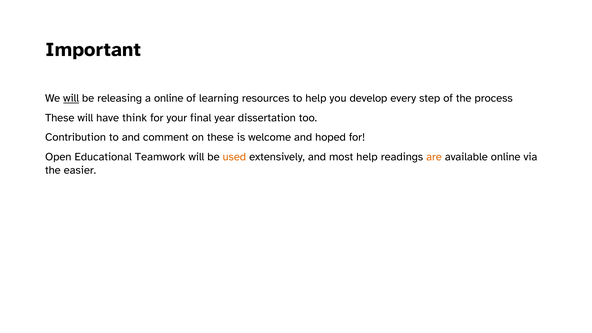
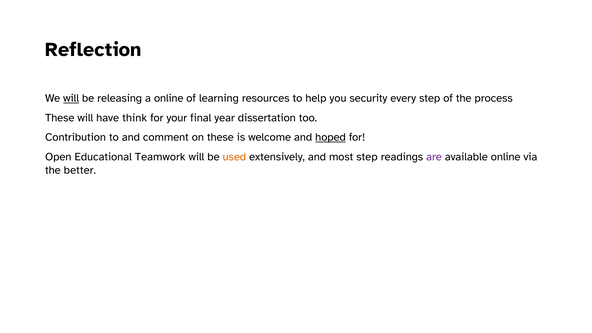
Important: Important -> Reflection (93, 50)
develop: develop -> security (368, 98)
hoped underline: none -> present (331, 137)
most help: help -> step (367, 157)
are colour: orange -> purple (434, 157)
easier: easier -> better (80, 170)
